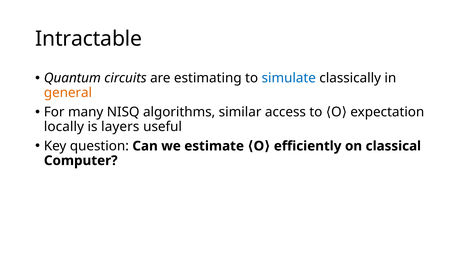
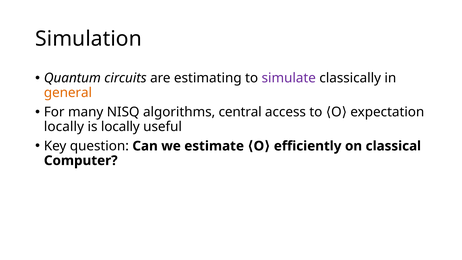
Intractable: Intractable -> Simulation (89, 39)
simulate colour: blue -> purple (289, 78)
algorithms similar: similar -> central (240, 112)
is layers: layers -> locally (120, 127)
